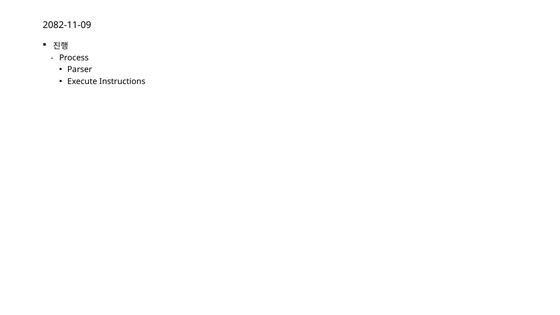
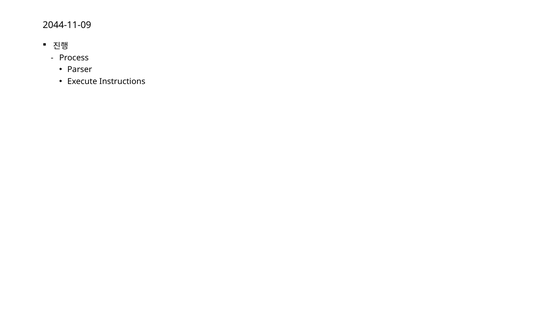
2082-11-09: 2082-11-09 -> 2044-11-09 (67, 25)
